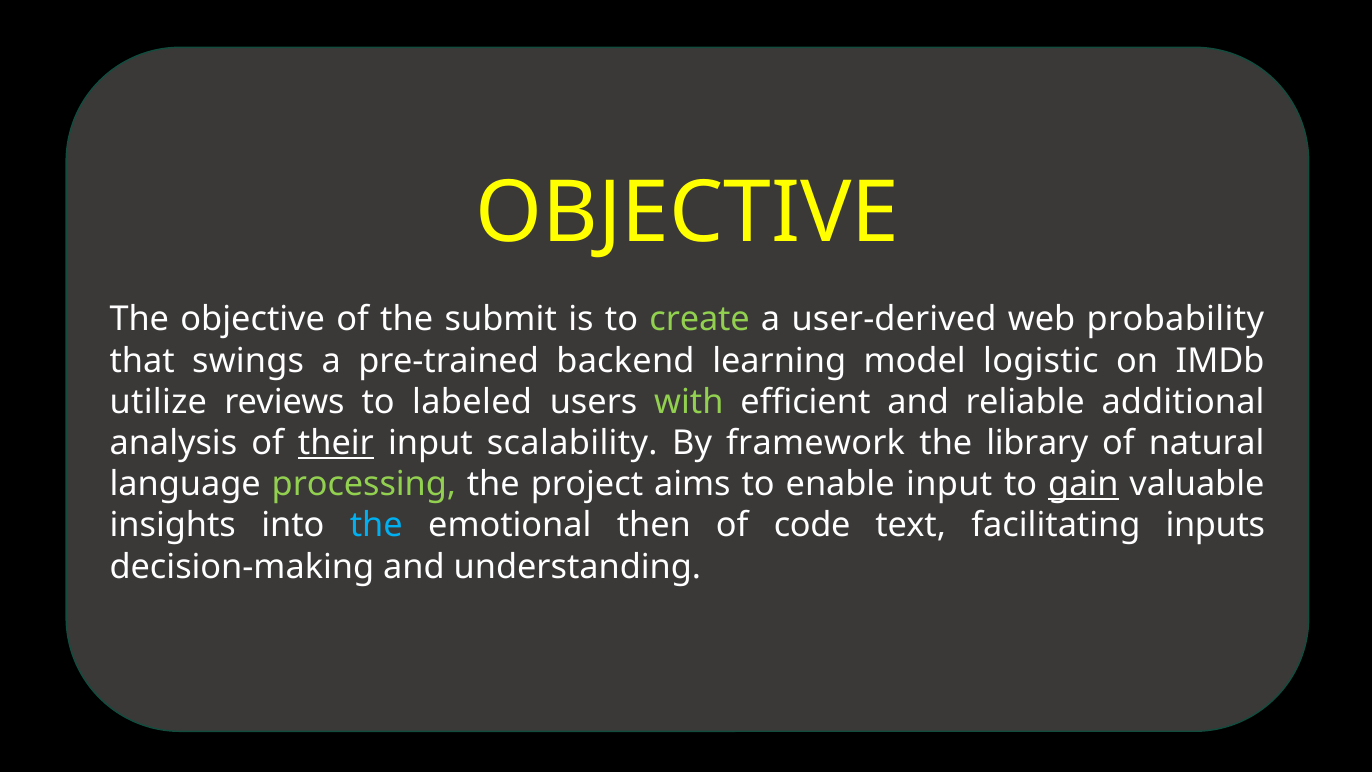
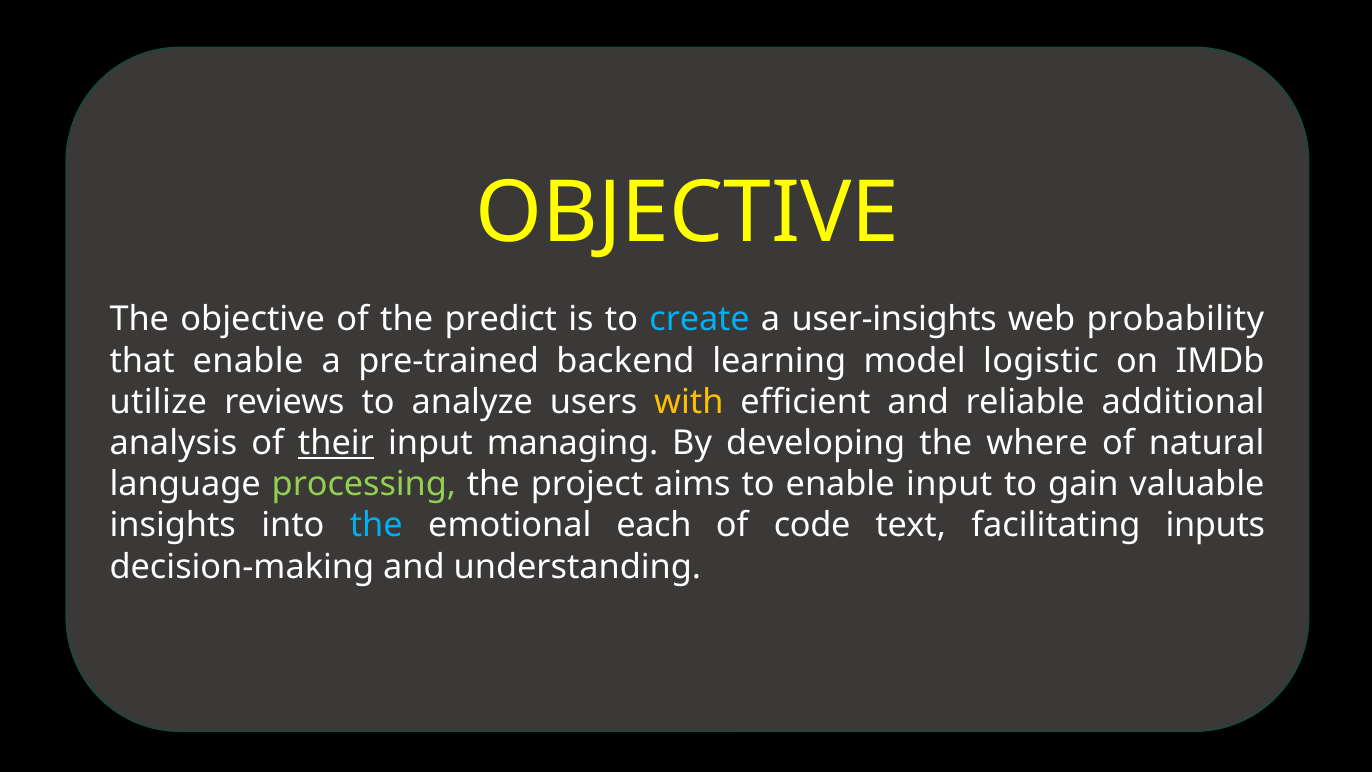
submit: submit -> predict (501, 320)
create colour: light green -> light blue (700, 320)
user-derived: user-derived -> user-insights (894, 320)
that swings: swings -> enable (248, 361)
labeled: labeled -> analyze (472, 402)
with colour: light green -> yellow (689, 402)
scalability: scalability -> managing (573, 443)
framework: framework -> developing (816, 443)
library: library -> where (1037, 443)
gain underline: present -> none (1083, 484)
then: then -> each (654, 525)
